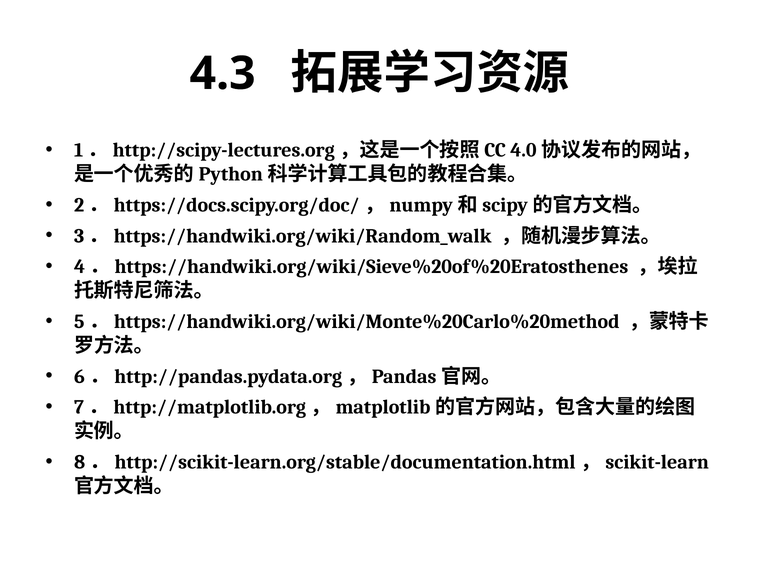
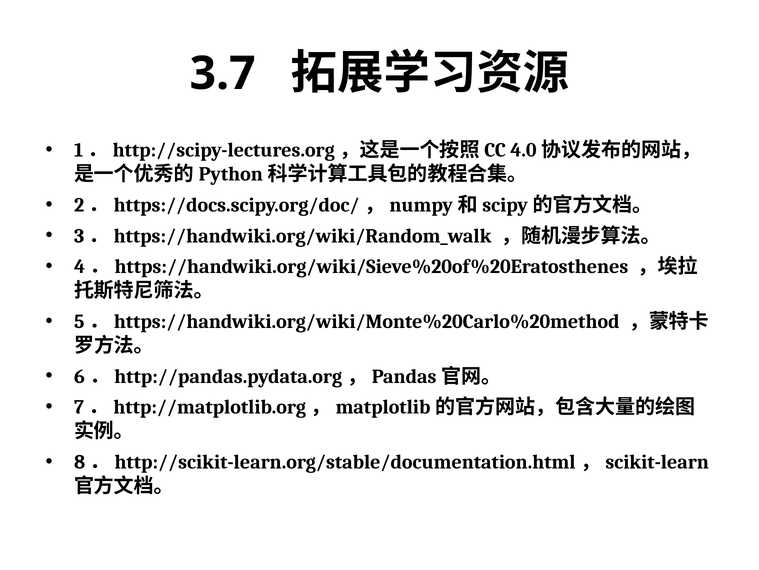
4.3: 4.3 -> 3.7 (223, 73)
